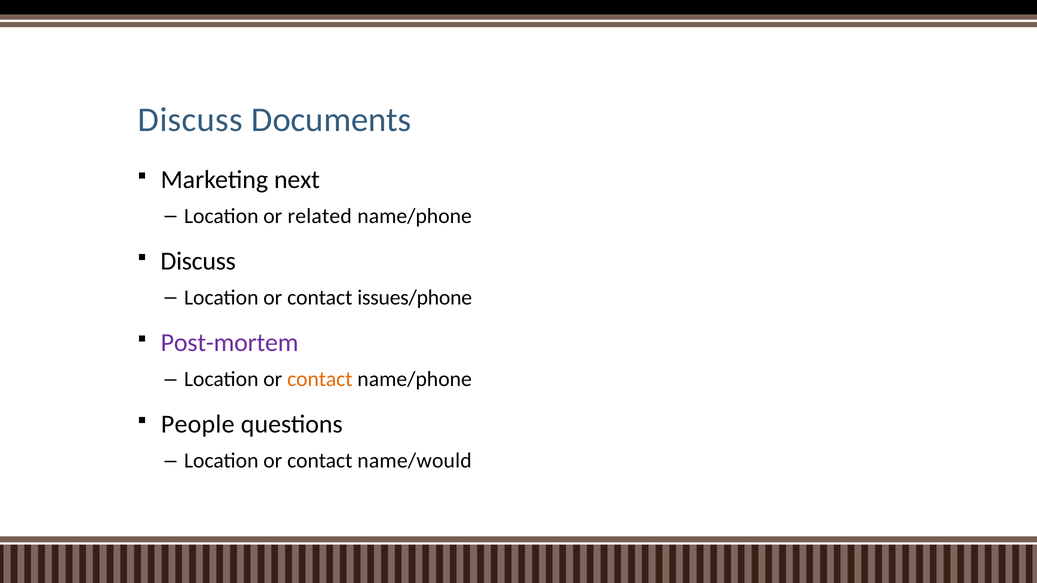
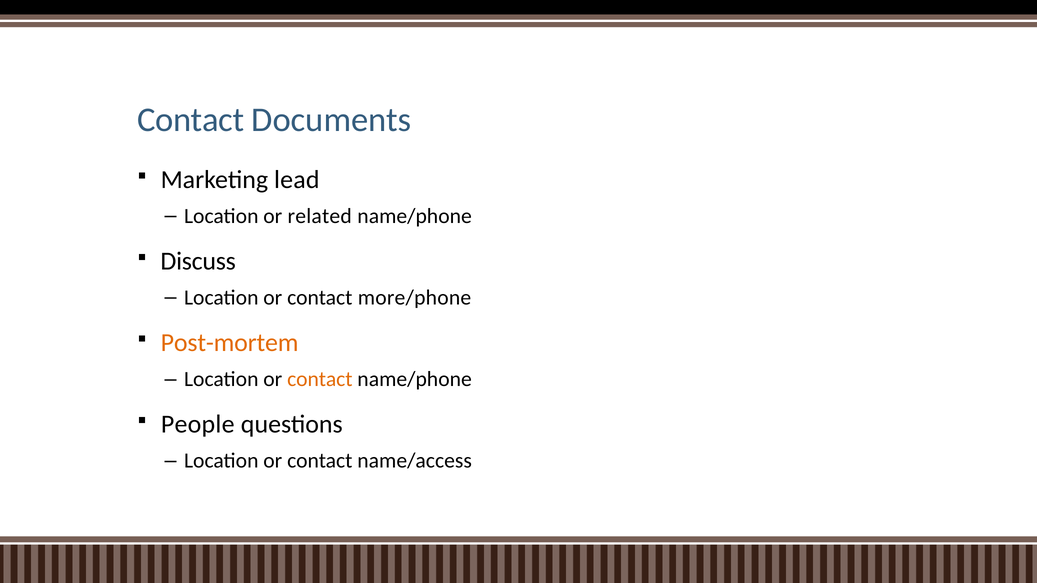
Discuss: Discuss -> Contact (191, 120)
next: next -> lead (297, 180)
issues/phone: issues/phone -> more/phone (415, 298)
Post-mortem colour: purple -> orange (230, 343)
name/would: name/would -> name/access (415, 461)
